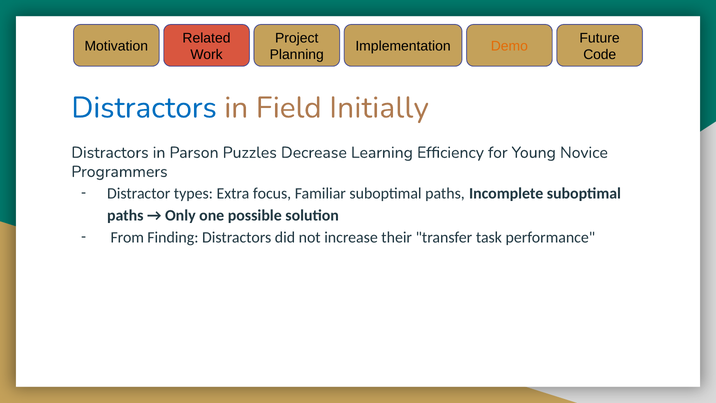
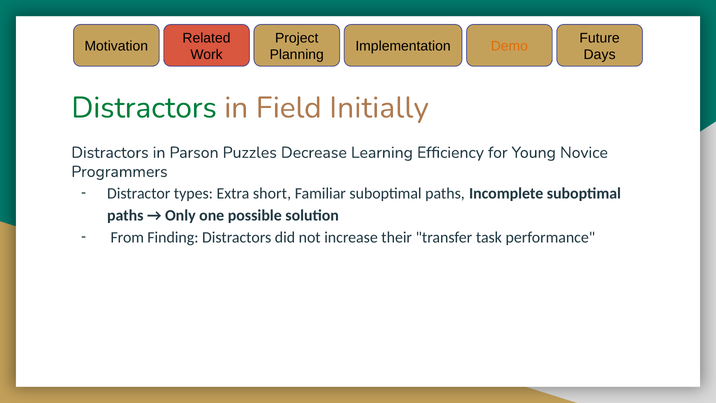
Code: Code -> Days (600, 55)
Distractors colour: blue -> green (144, 108)
focus: focus -> short (272, 194)
